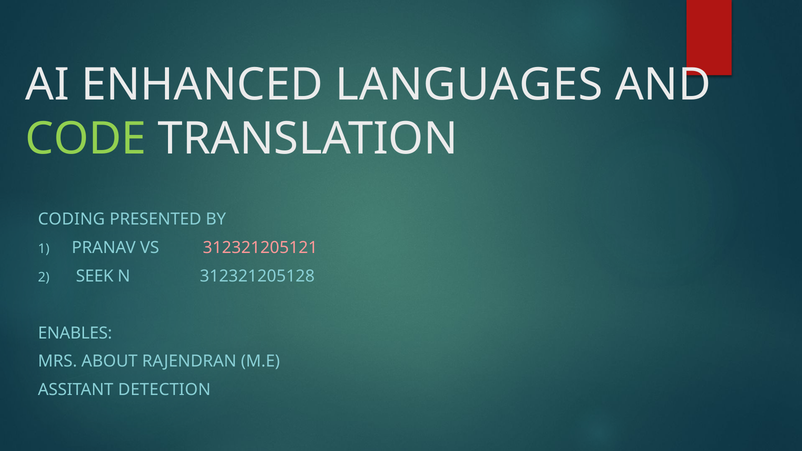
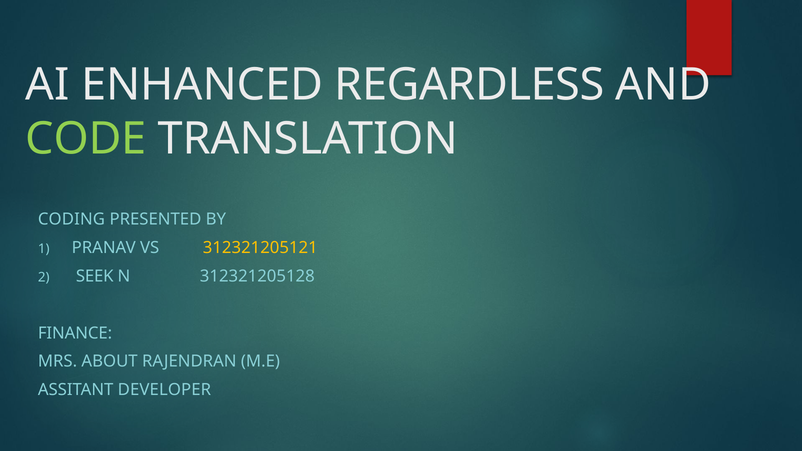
LANGUAGES: LANGUAGES -> REGARDLESS (469, 85)
312321205121 colour: pink -> yellow (260, 248)
ENABLES: ENABLES -> FINANCE (75, 333)
DETECTION: DETECTION -> DEVELOPER (164, 390)
